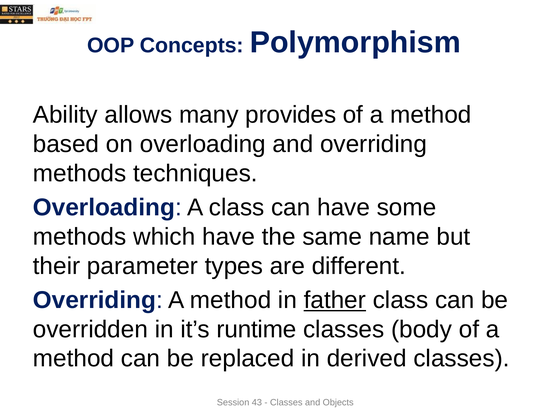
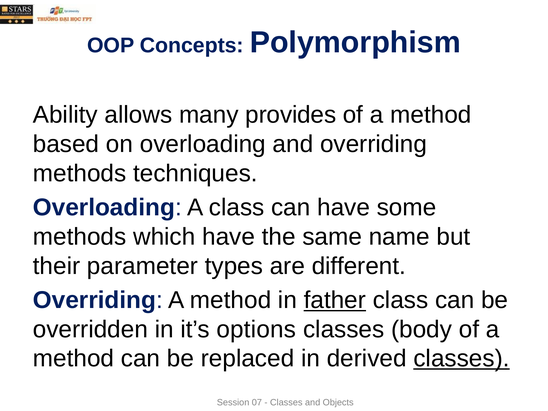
runtime: runtime -> options (256, 329)
classes underline: none -> present (461, 359)
43: 43 -> 07 (257, 402)
